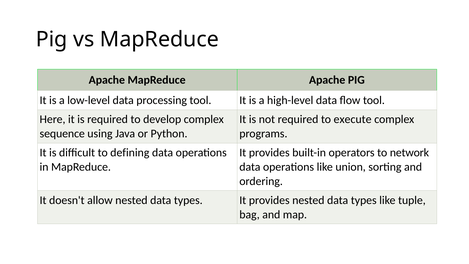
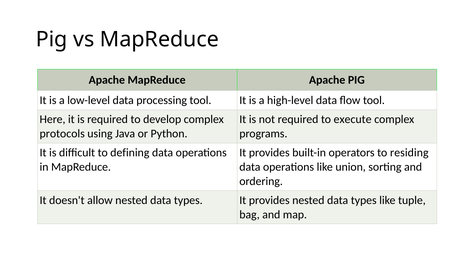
sequence: sequence -> protocols (62, 133)
network: network -> residing (409, 152)
